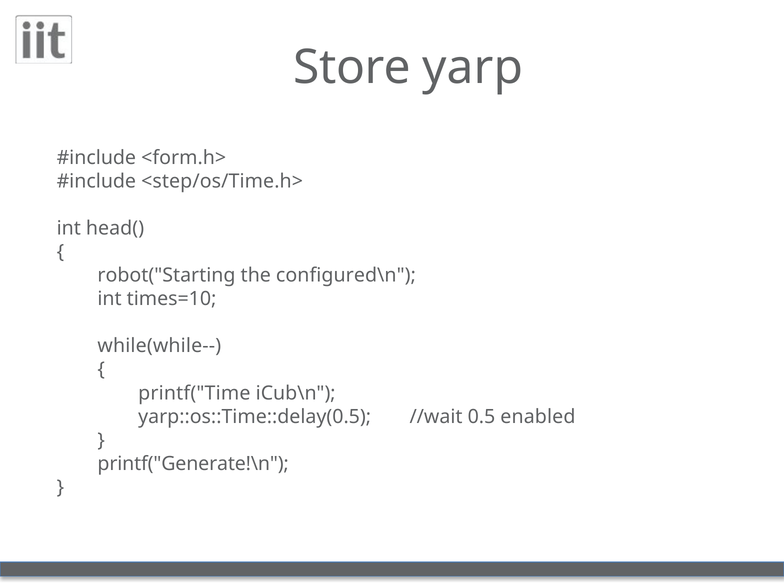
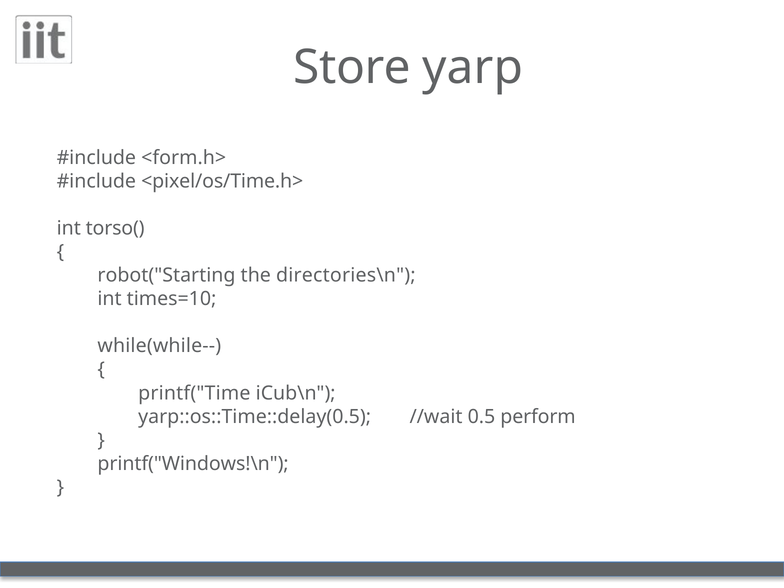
<step/os/Time.h>: <step/os/Time.h> -> <pixel/os/Time.h> (222, 181)
head(: head( -> torso( (115, 228)
configured\n: configured\n -> directories\n (346, 275)
enabled: enabled -> perform (538, 417)
printf("Generate!\n: printf("Generate!\n -> printf("Windows!\n (193, 464)
